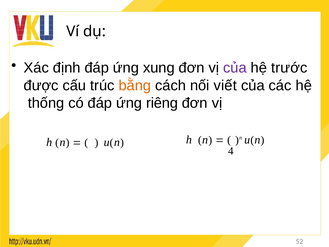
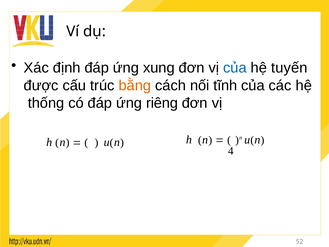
của colour: purple -> blue (235, 68)
trước: trước -> tuyến (289, 68)
viết: viết -> tĩnh (225, 85)
